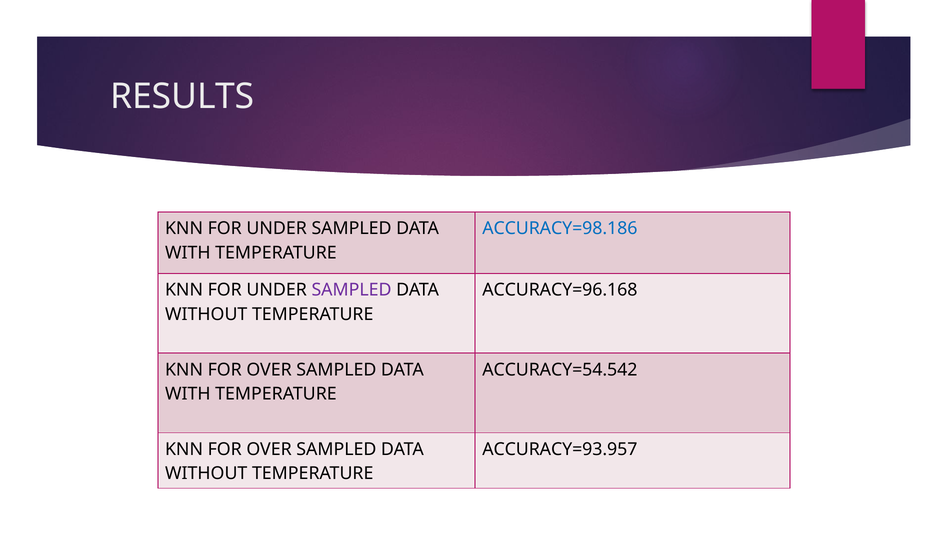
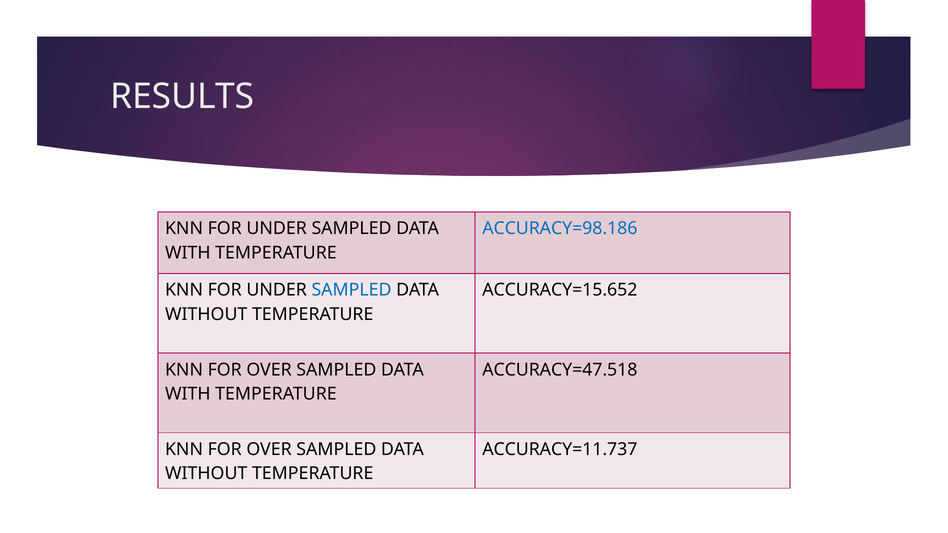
SAMPLED colour: purple -> blue (352, 290)
ACCURACY=96.168: ACCURACY=96.168 -> ACCURACY=15.652 (560, 290)
ACCURACY=54.542: ACCURACY=54.542 -> ACCURACY=47.518 (560, 370)
ACCURACY=93.957: ACCURACY=93.957 -> ACCURACY=11.737 (560, 450)
